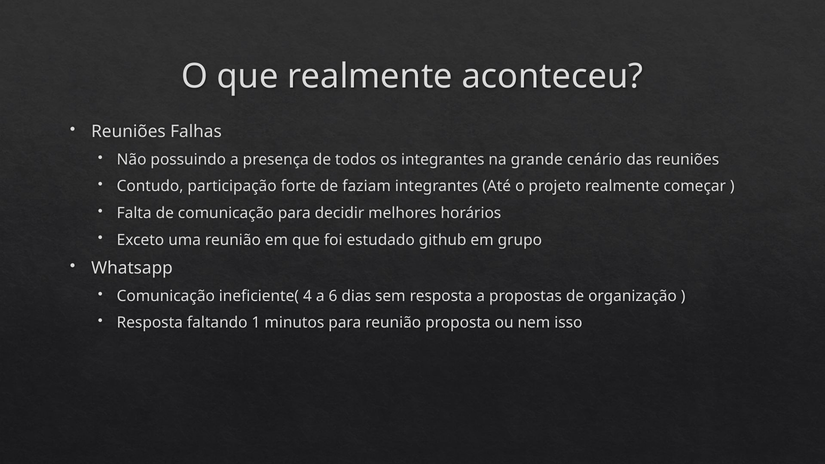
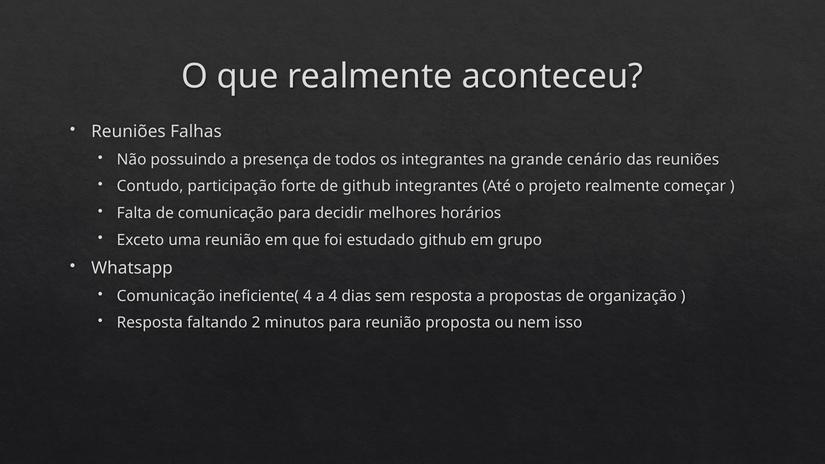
de faziam: faziam -> github (366, 186)
a 6: 6 -> 4 (333, 296)
1: 1 -> 2 (256, 323)
